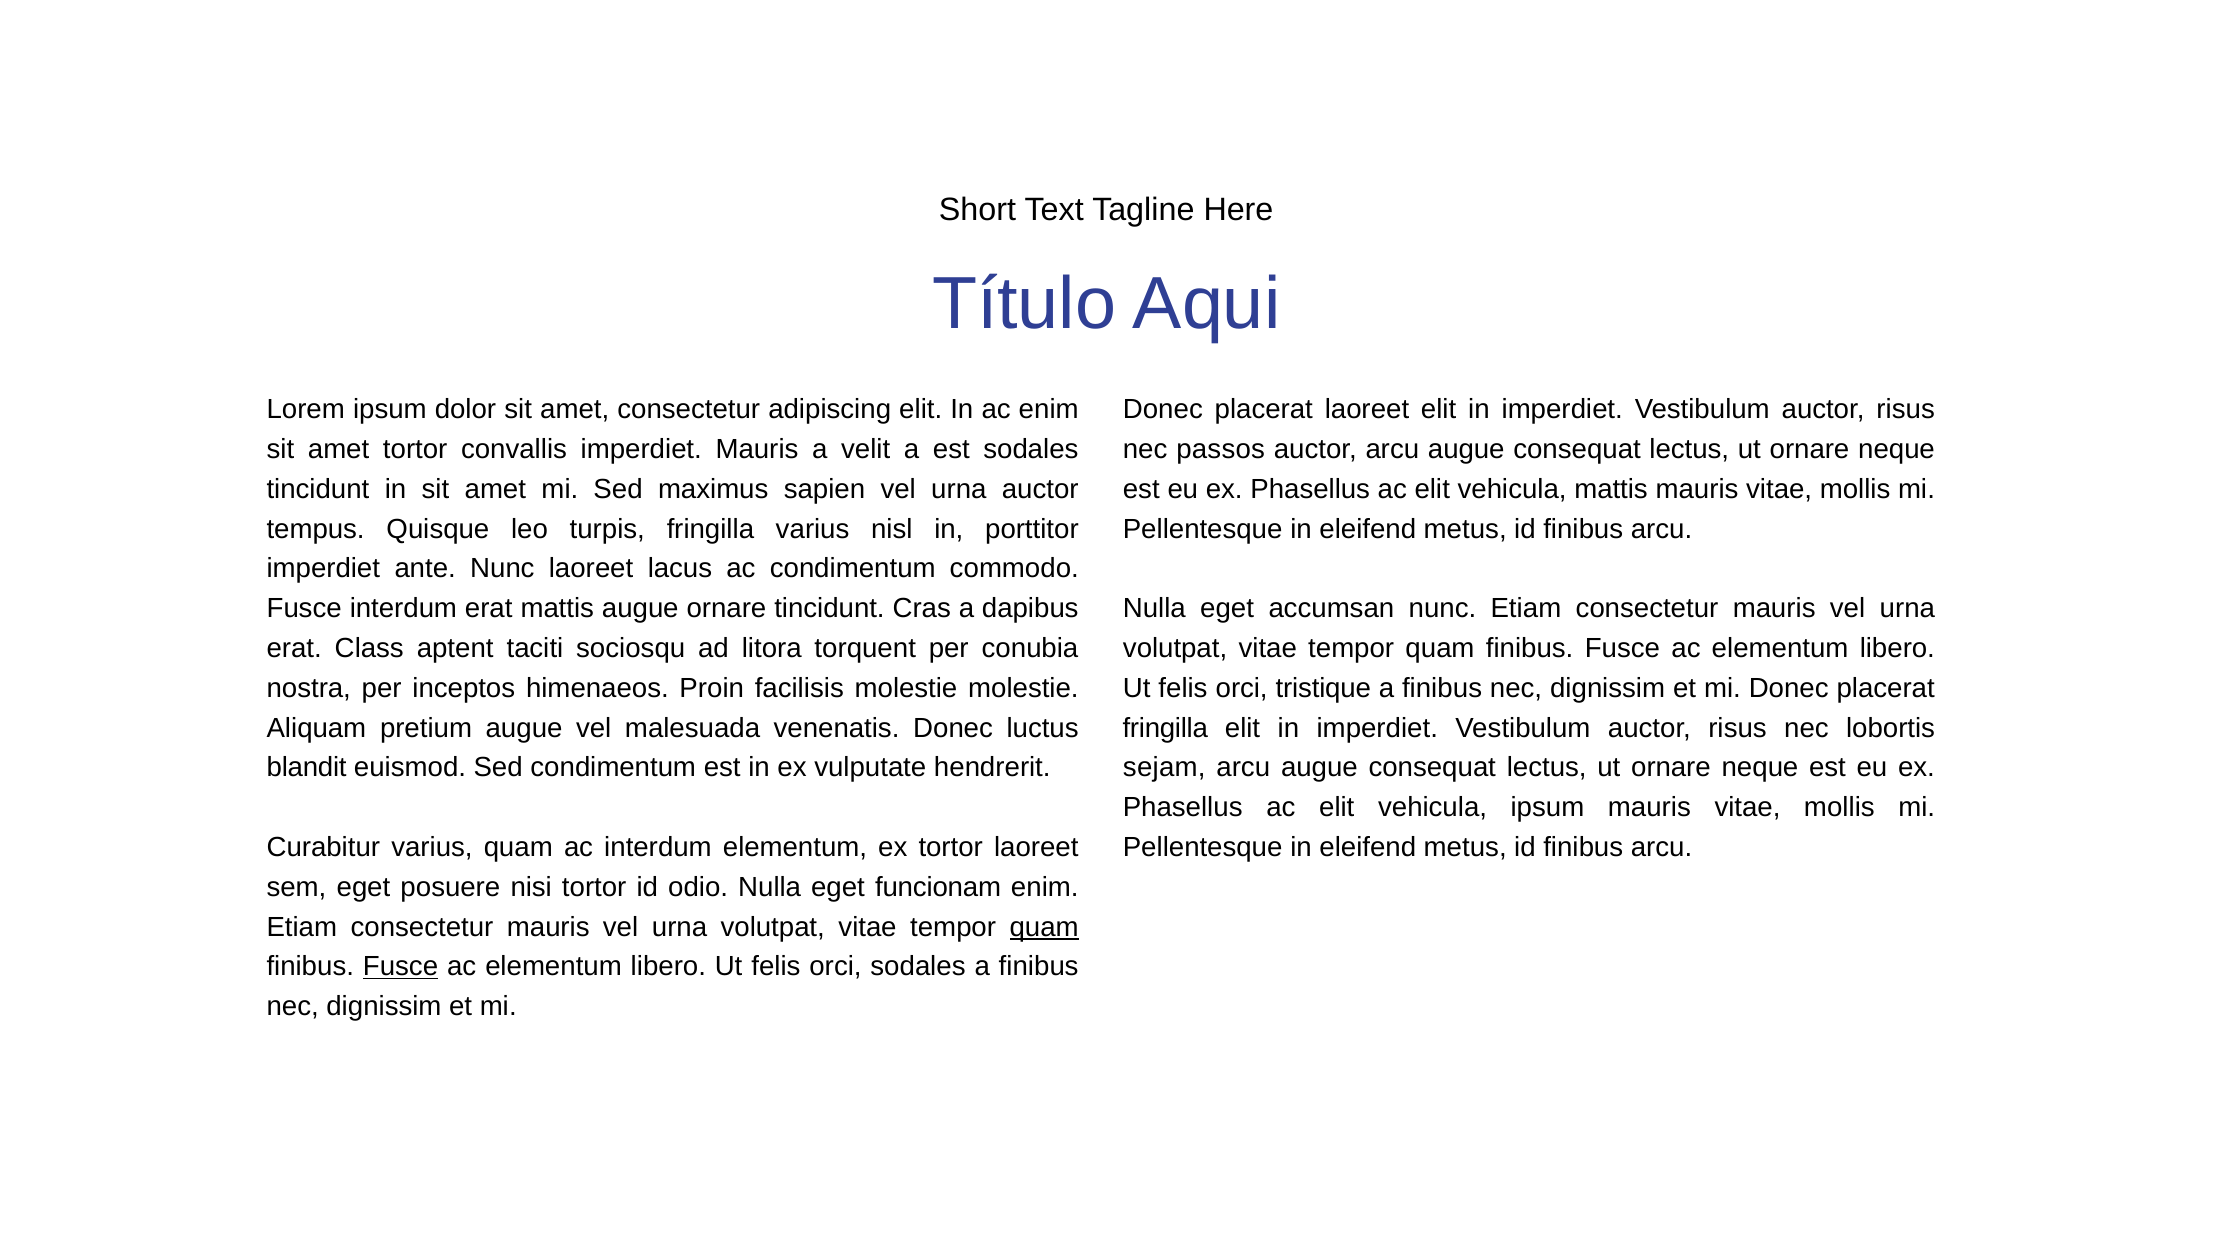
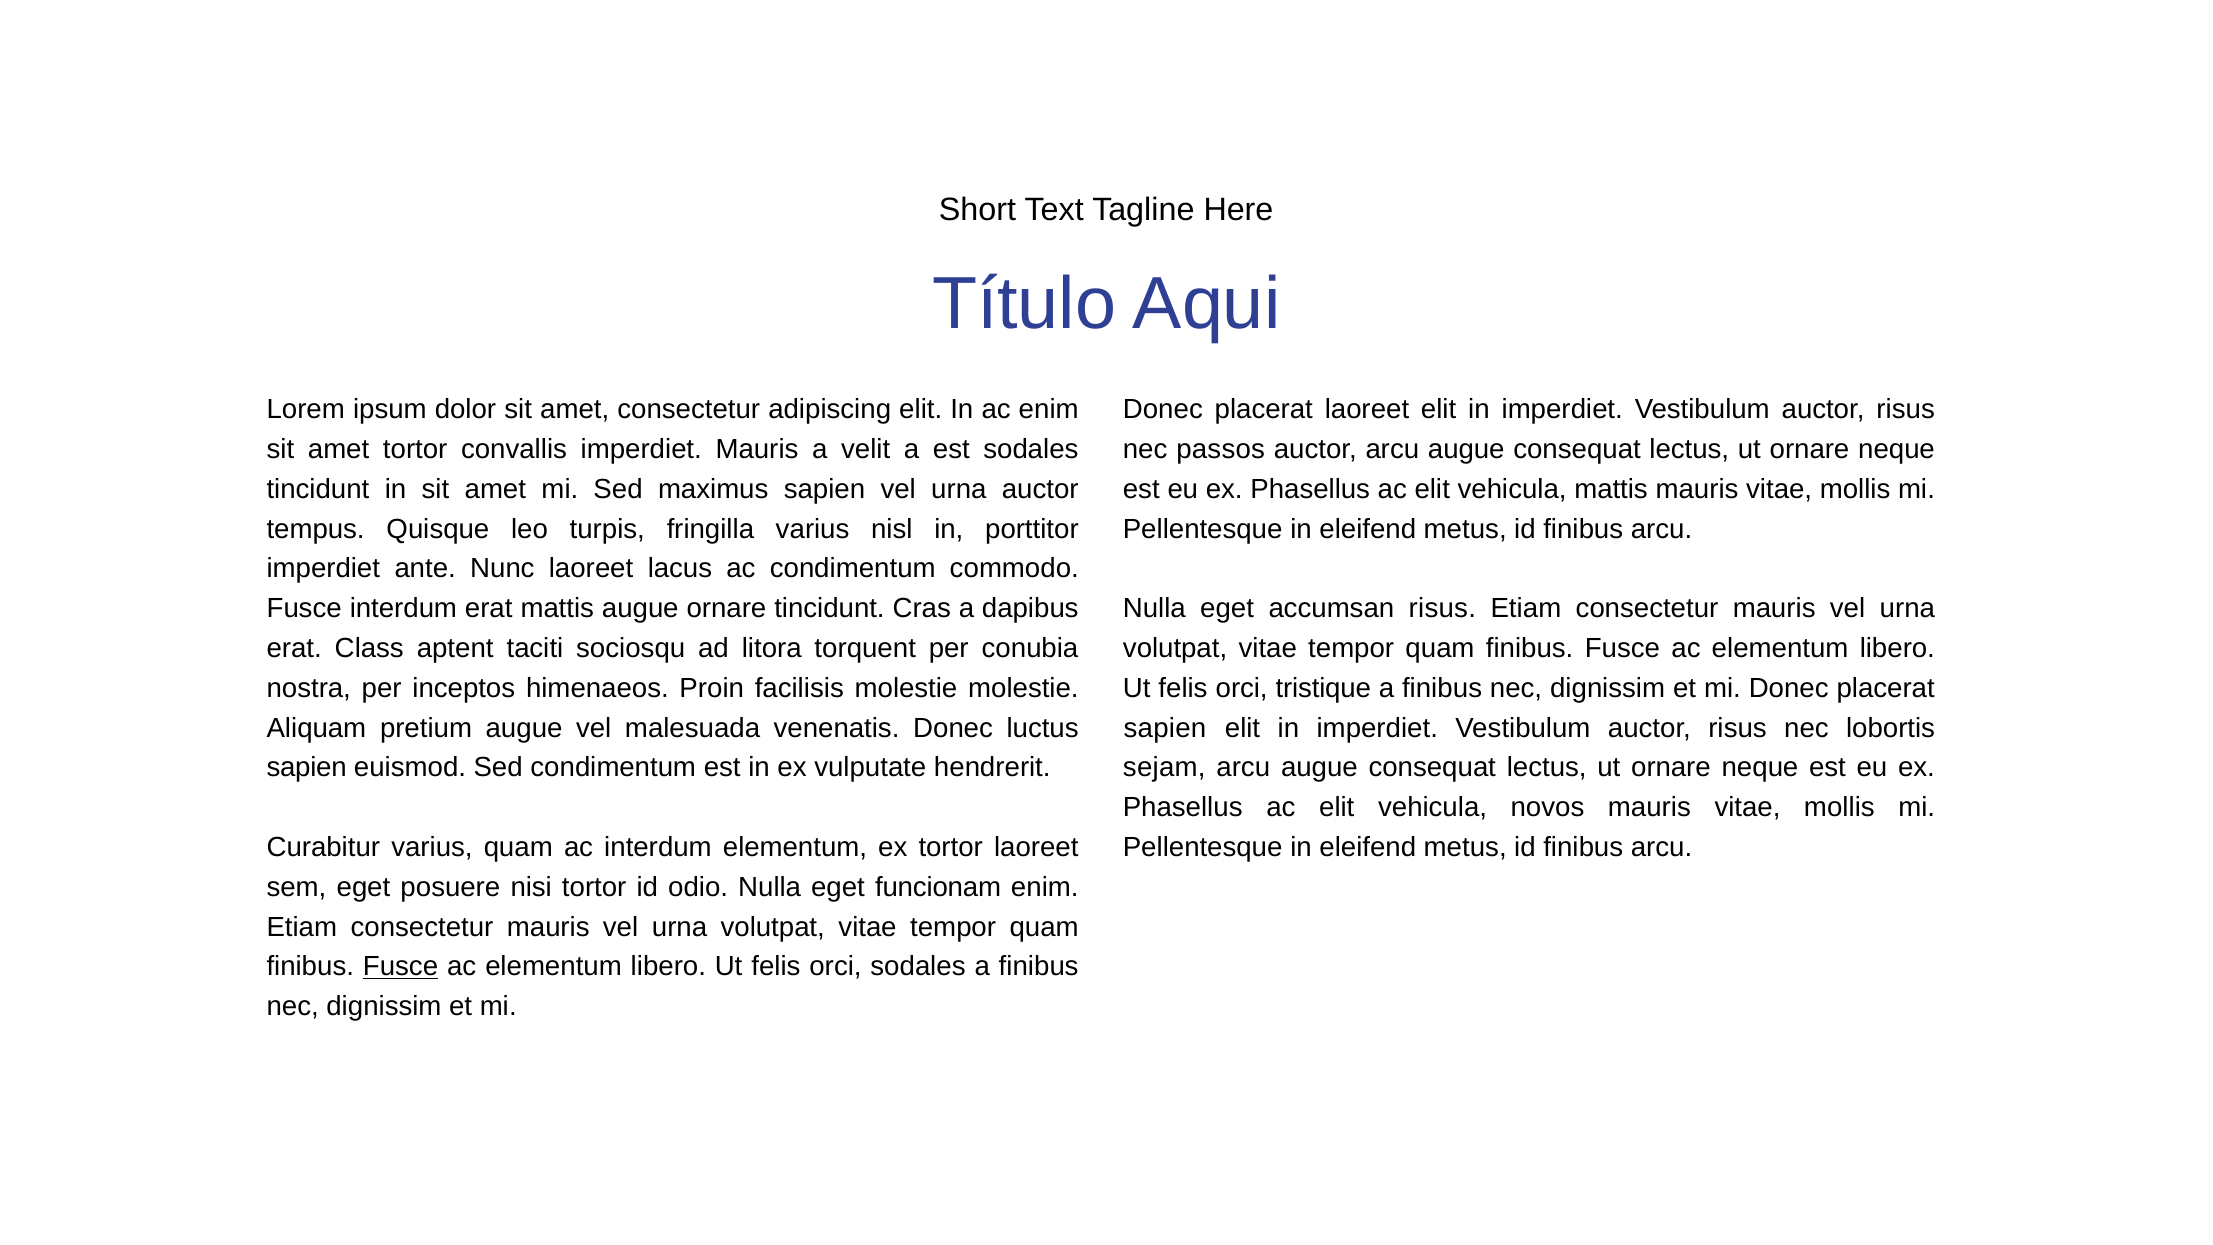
accumsan nunc: nunc -> risus (1442, 608)
fringilla: fringilla -> sapien (1165, 728)
blandit: blandit -> sapien (307, 768)
vehicula ipsum: ipsum -> novos (1547, 807)
quam underline: present -> none (1044, 927)
